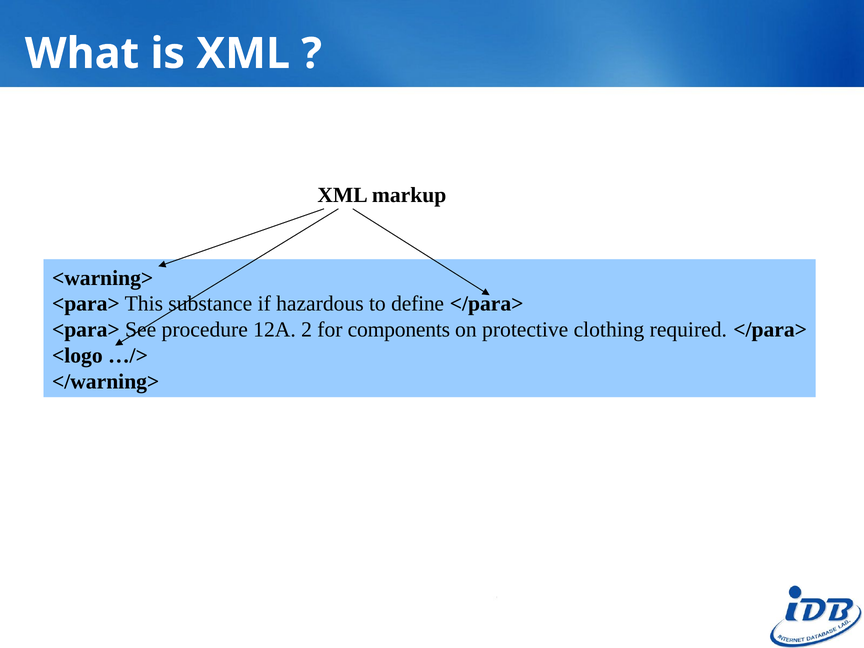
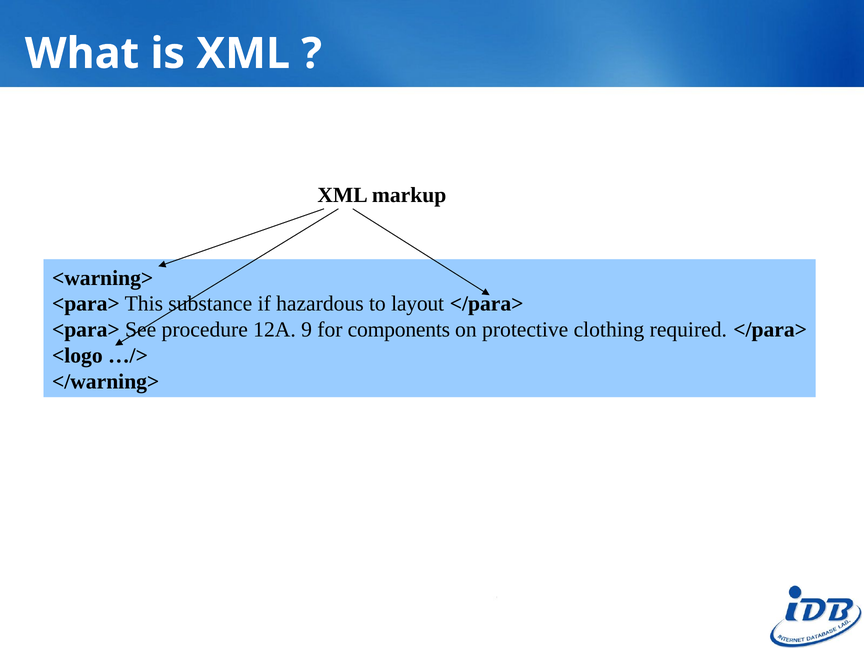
define: define -> layout (418, 304)
2: 2 -> 9 (307, 330)
